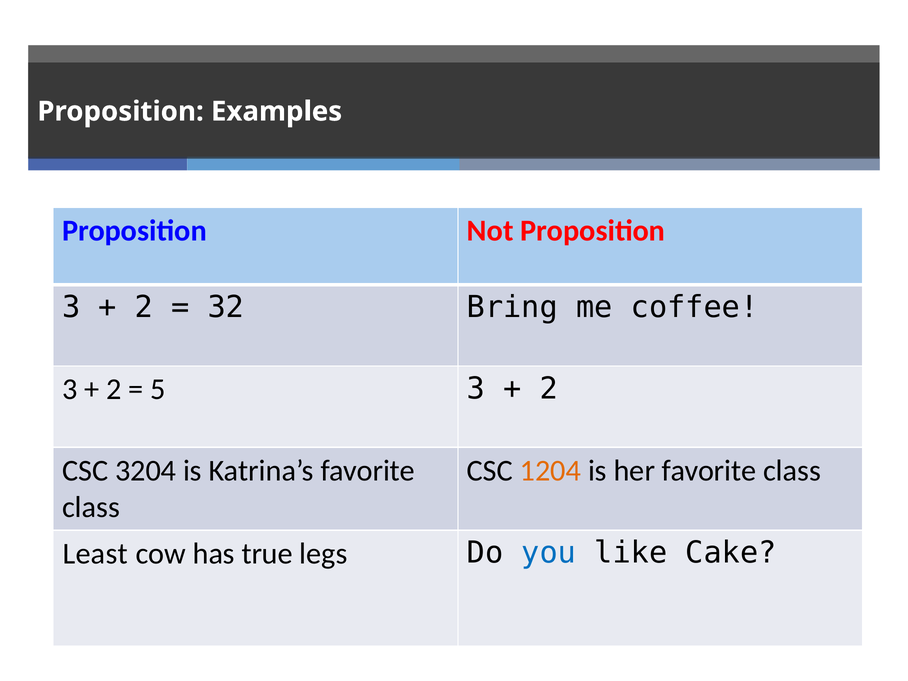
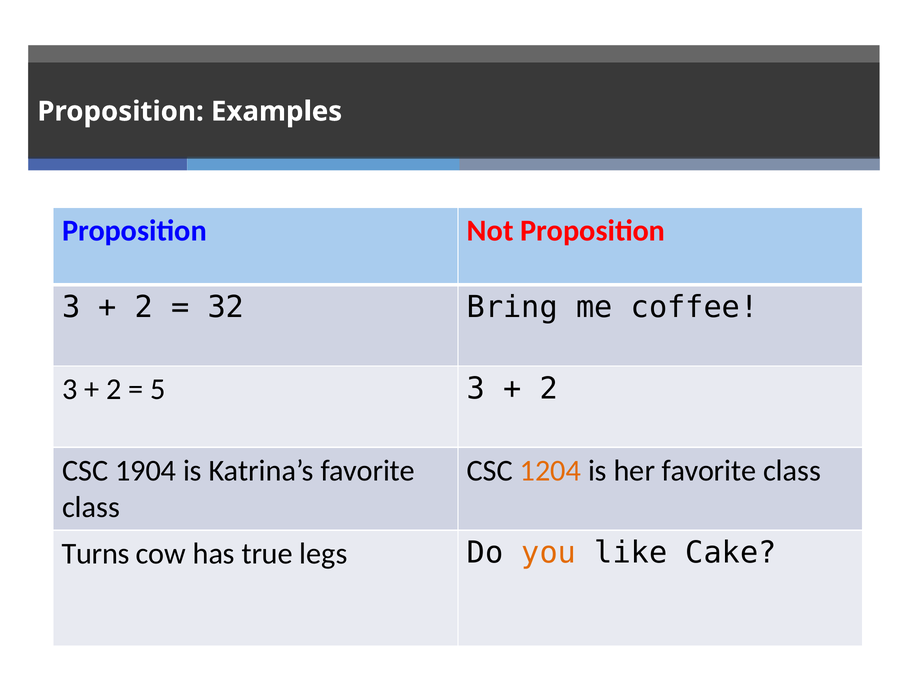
3204: 3204 -> 1904 (146, 471)
Least: Least -> Turns (96, 554)
you colour: blue -> orange (549, 553)
